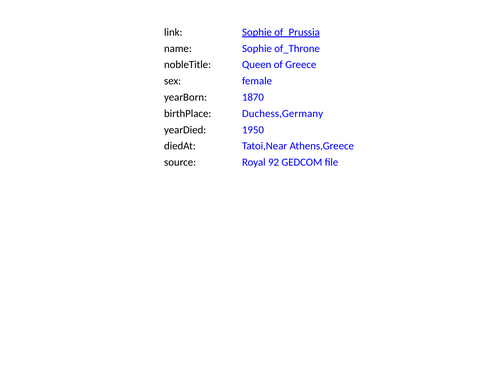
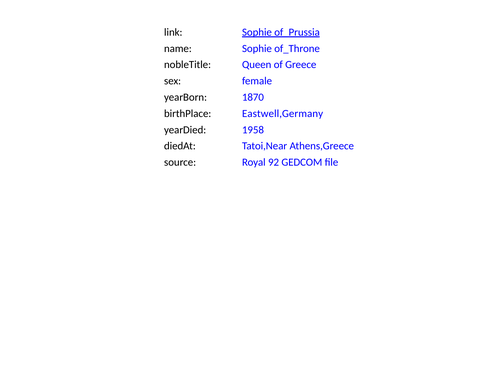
Duchess,Germany: Duchess,Germany -> Eastwell,Germany (283, 114)
1950: 1950 -> 1958 (253, 130)
